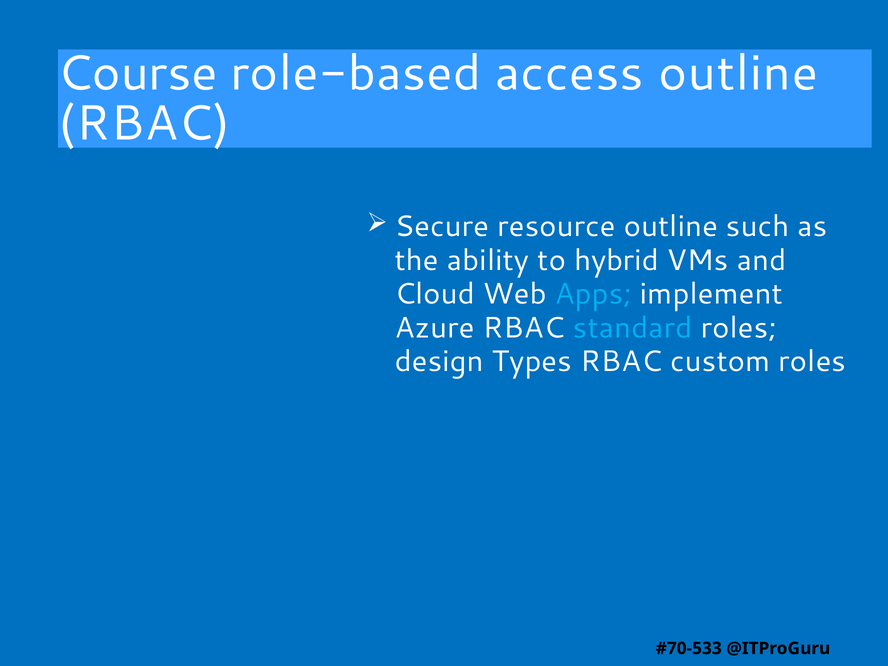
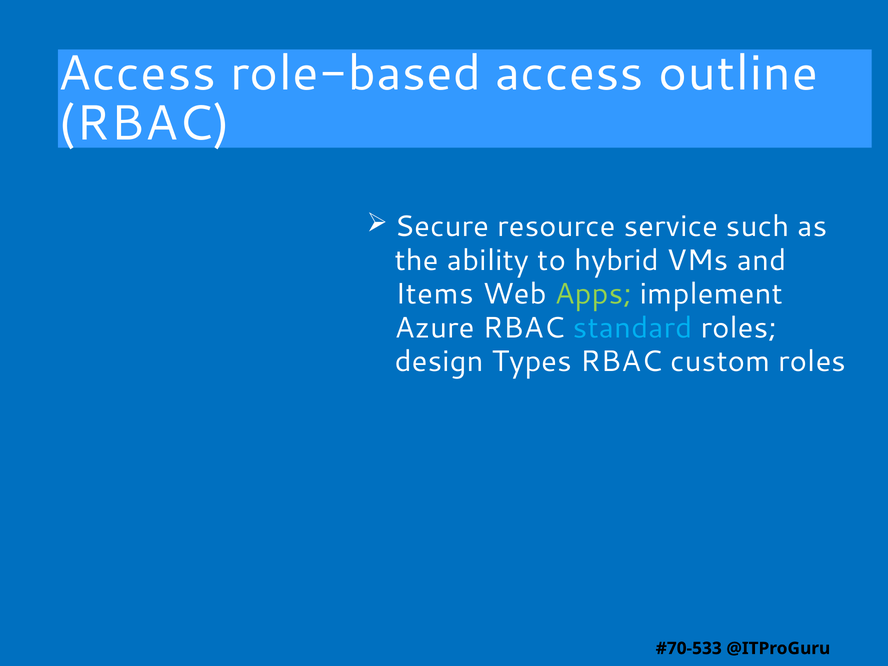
Course: Course -> Access (137, 73)
resource outline: outline -> service (671, 227)
Cloud: Cloud -> Items (434, 294)
Apps colour: light blue -> light green (593, 294)
